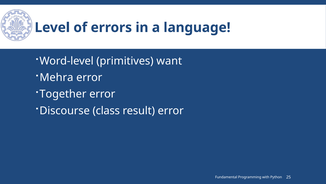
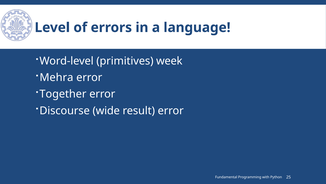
want: want -> week (169, 61)
class: class -> wide (106, 110)
